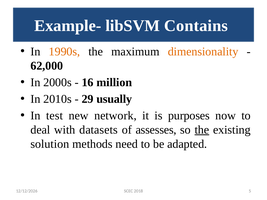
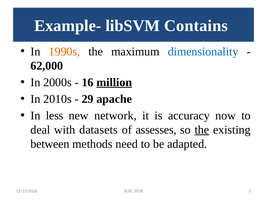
dimensionality colour: orange -> blue (203, 52)
million underline: none -> present (114, 82)
usually: usually -> apache (114, 99)
test: test -> less (55, 116)
purposes: purposes -> accuracy (189, 116)
solution: solution -> between (50, 144)
